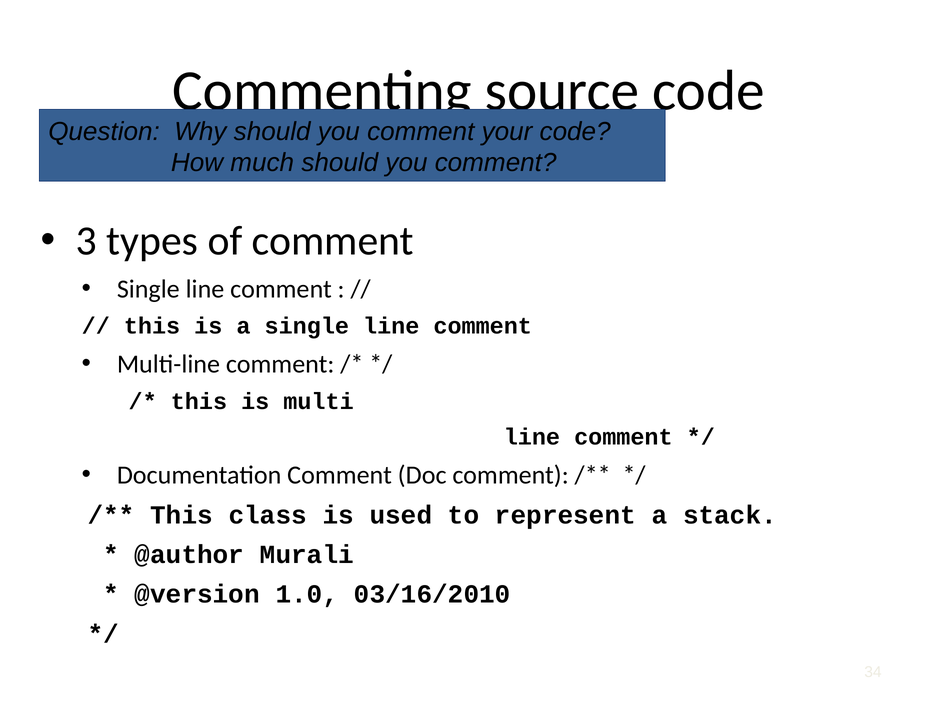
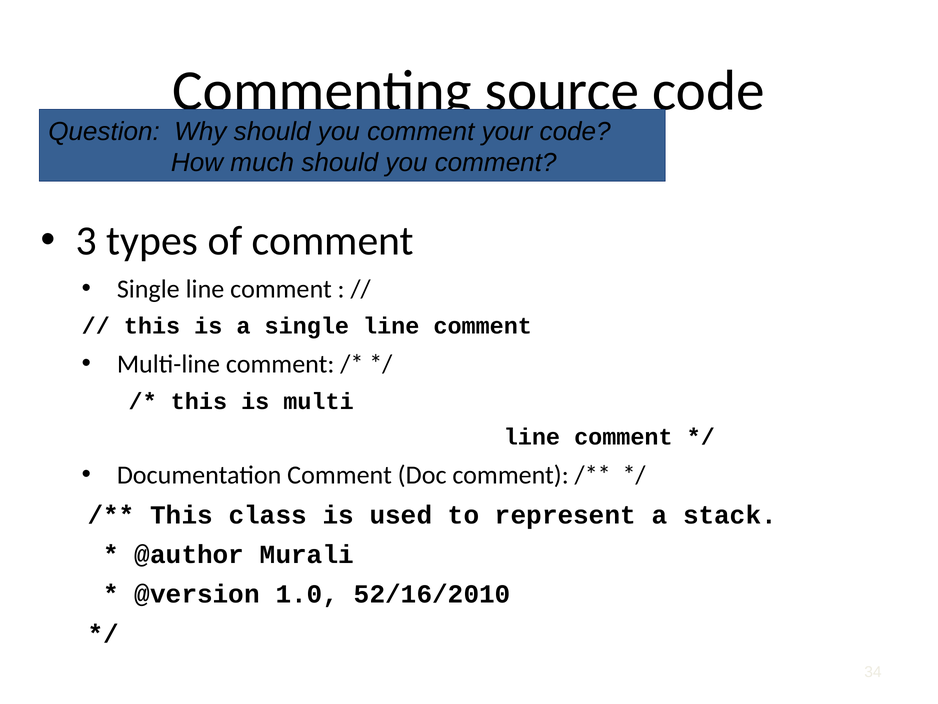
03/16/2010: 03/16/2010 -> 52/16/2010 (432, 594)
